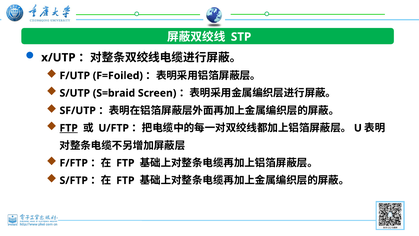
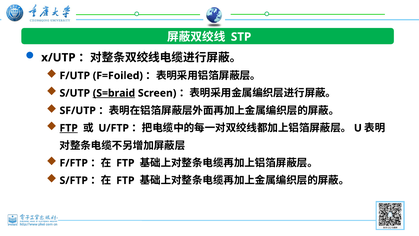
S=braid underline: none -> present (114, 93)
